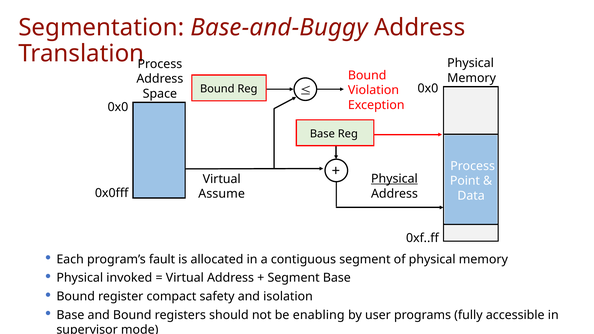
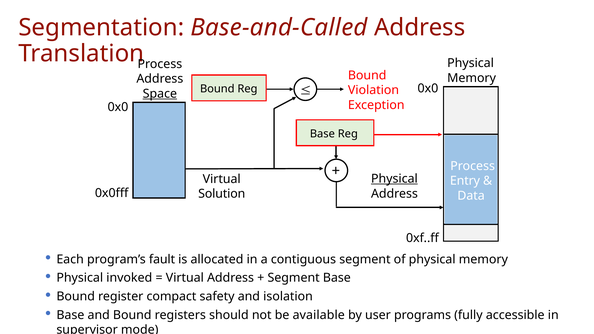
Base-and-Buggy: Base-and-Buggy -> Base-and-Called (279, 28)
Space underline: none -> present (160, 94)
Point: Point -> Entry (465, 181)
Assume: Assume -> Solution (222, 194)
enabling: enabling -> available (319, 315)
